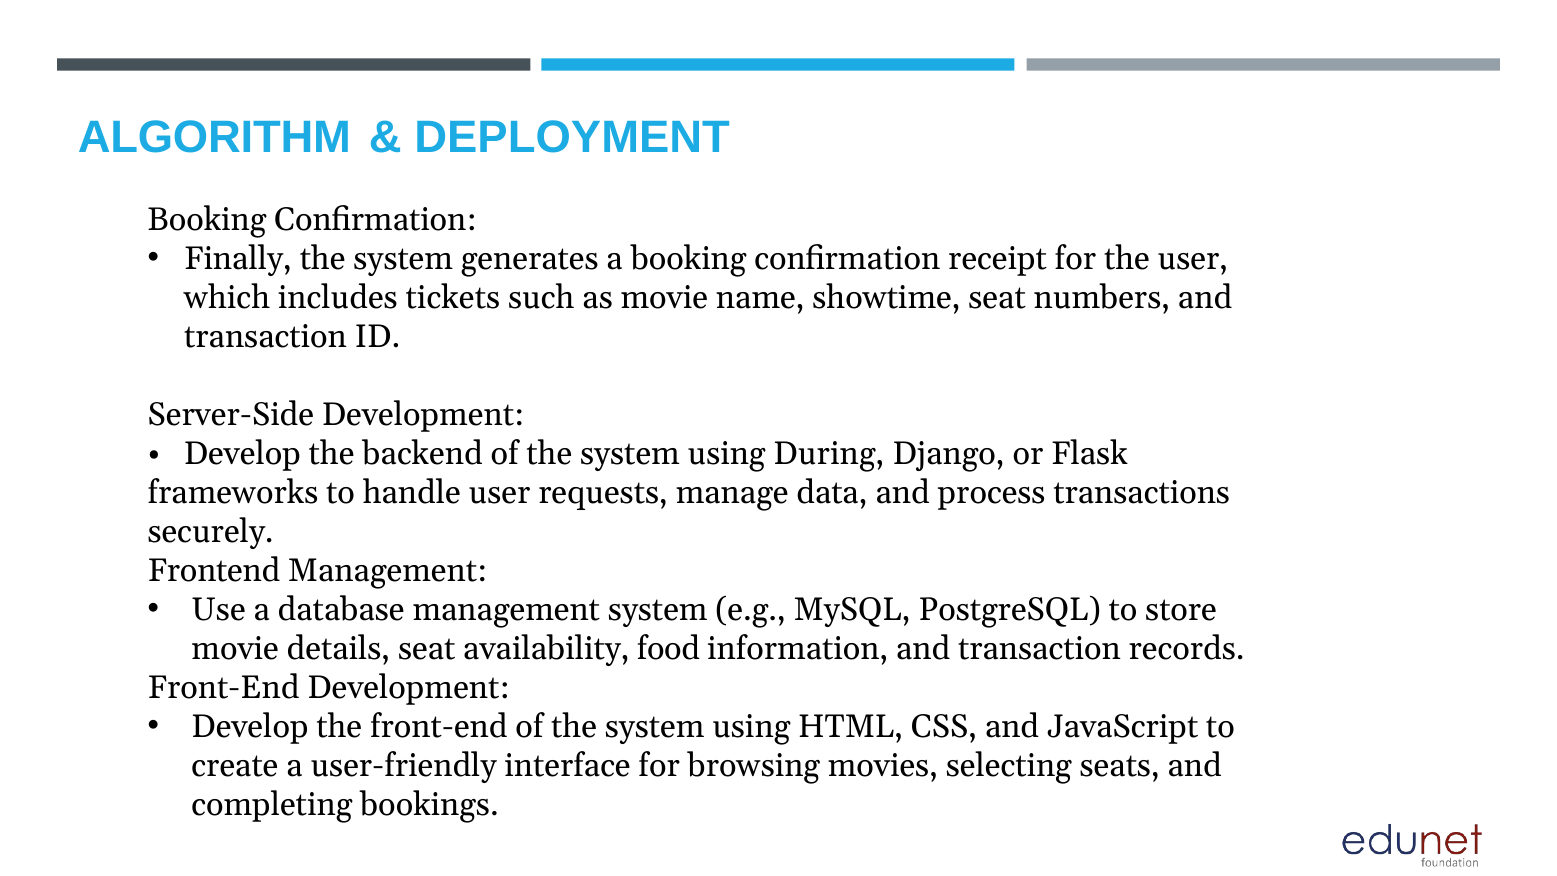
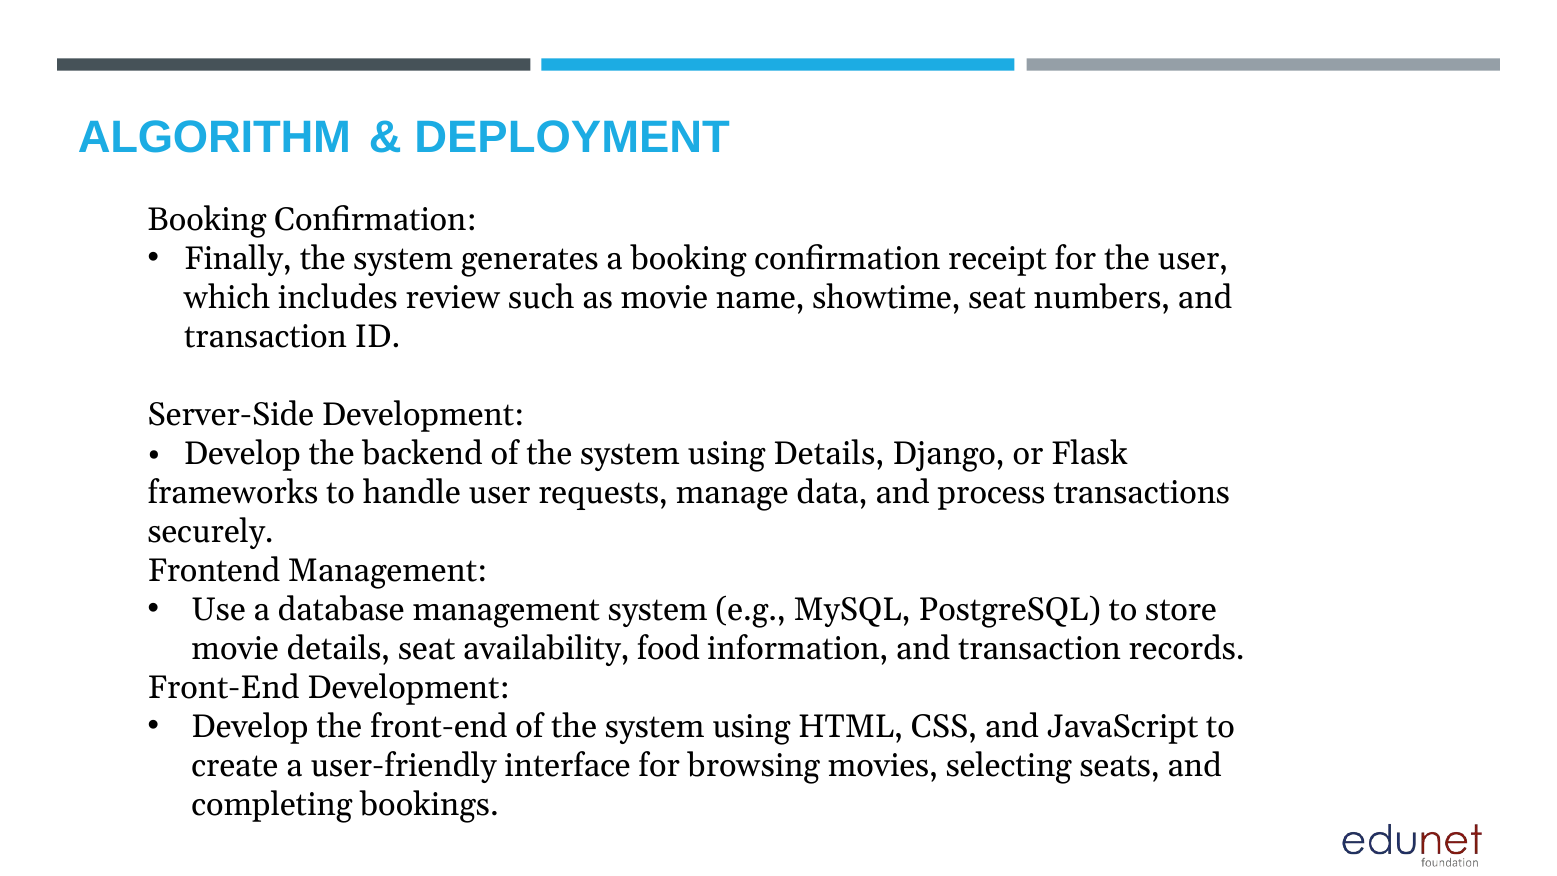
tickets: tickets -> review (453, 298)
using During: During -> Details (829, 454)
